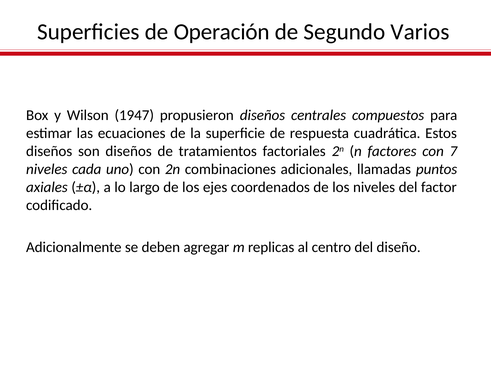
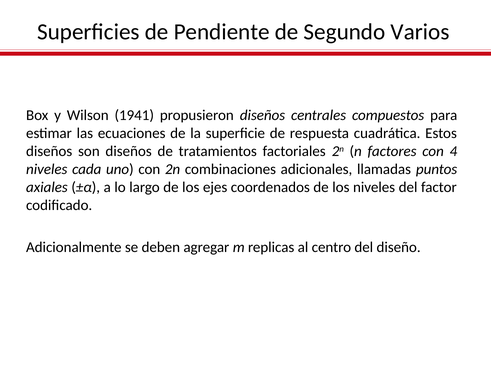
Operación: Operación -> Pendiente (222, 32)
1947: 1947 -> 1941 (134, 115)
7: 7 -> 4 (453, 151)
